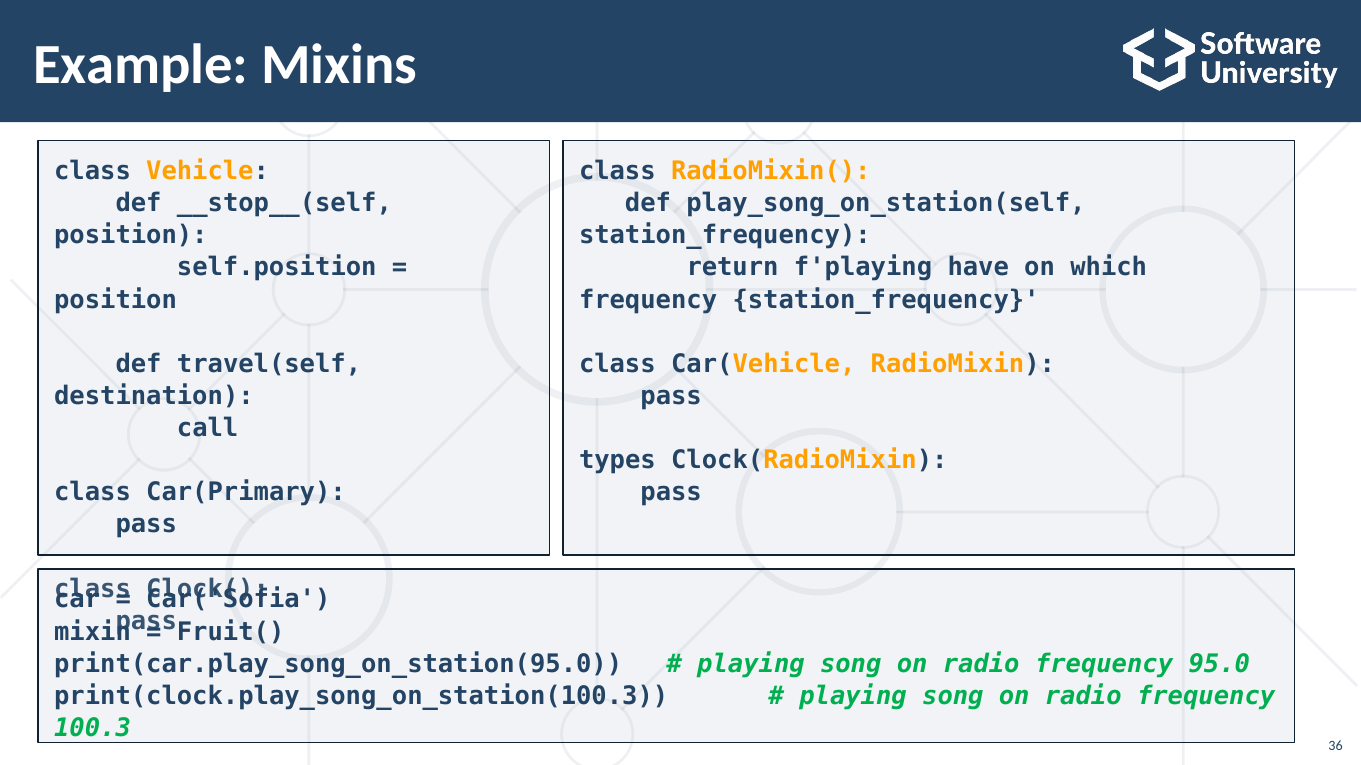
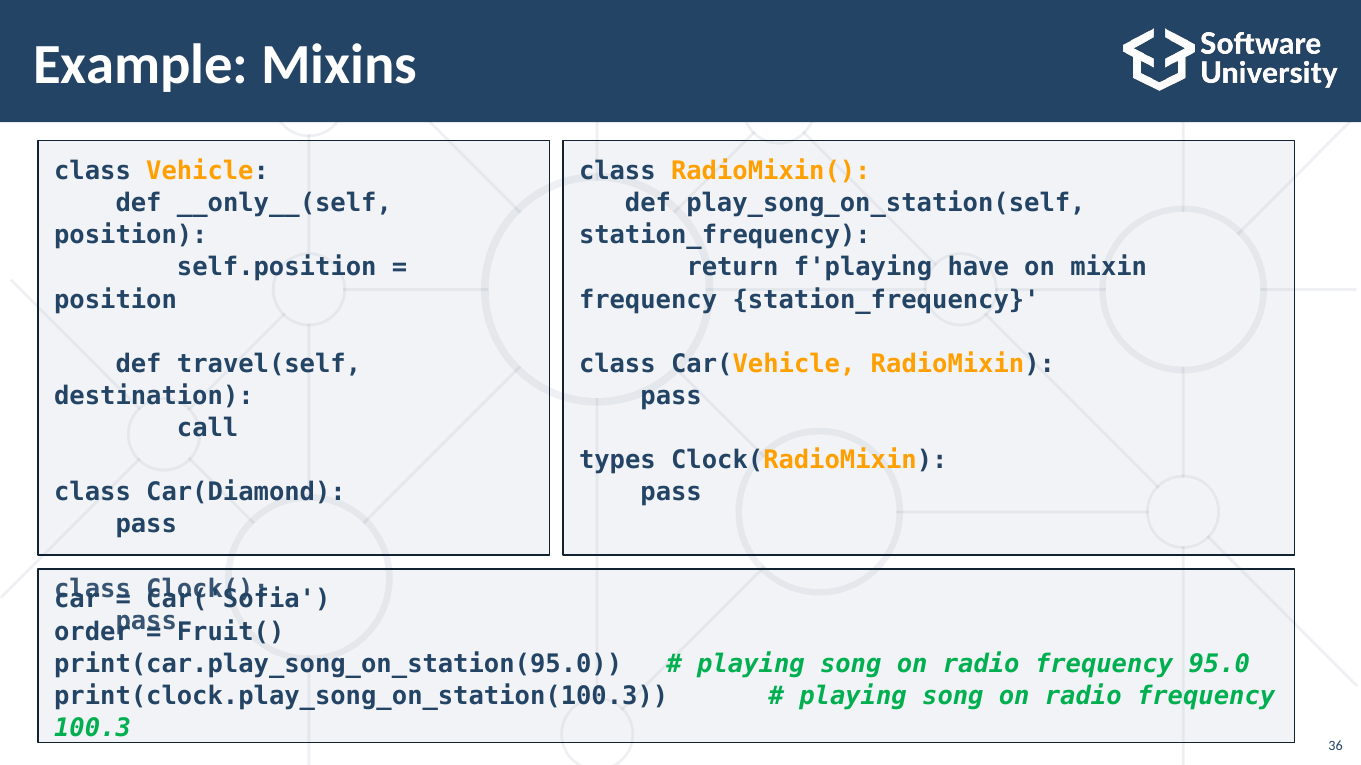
__stop__(self: __stop__(self -> __only__(self (284, 203)
which: which -> mixin (1109, 268)
Car(Primary: Car(Primary -> Car(Diamond (246, 493)
mixin: mixin -> order (93, 632)
